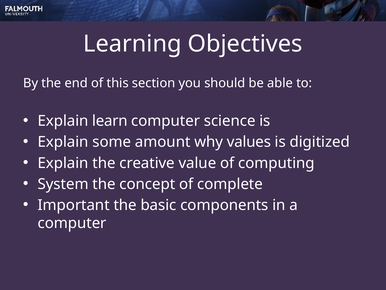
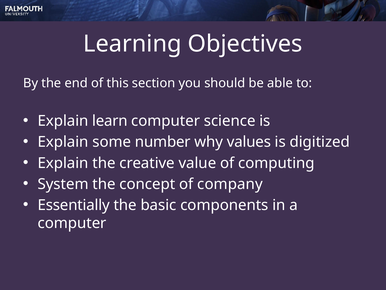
amount: amount -> number (163, 142)
complete: complete -> company (230, 184)
Important: Important -> Essentially (74, 205)
